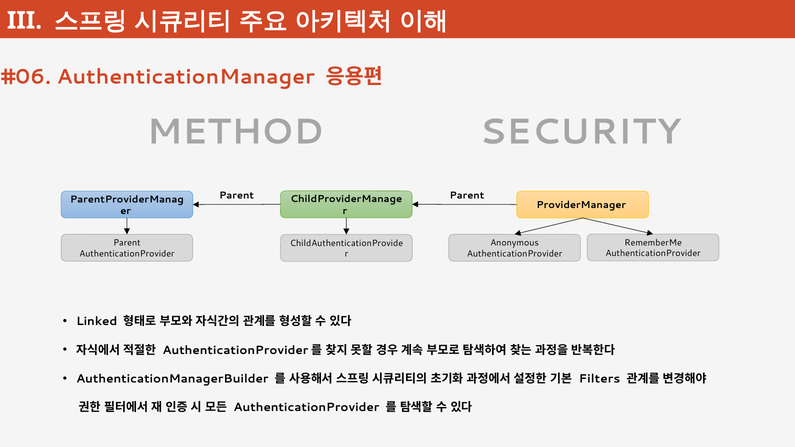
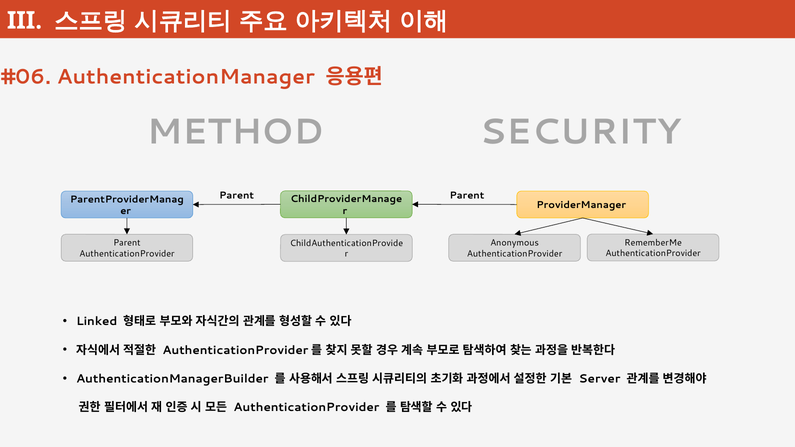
Filters: Filters -> Server (600, 379)
